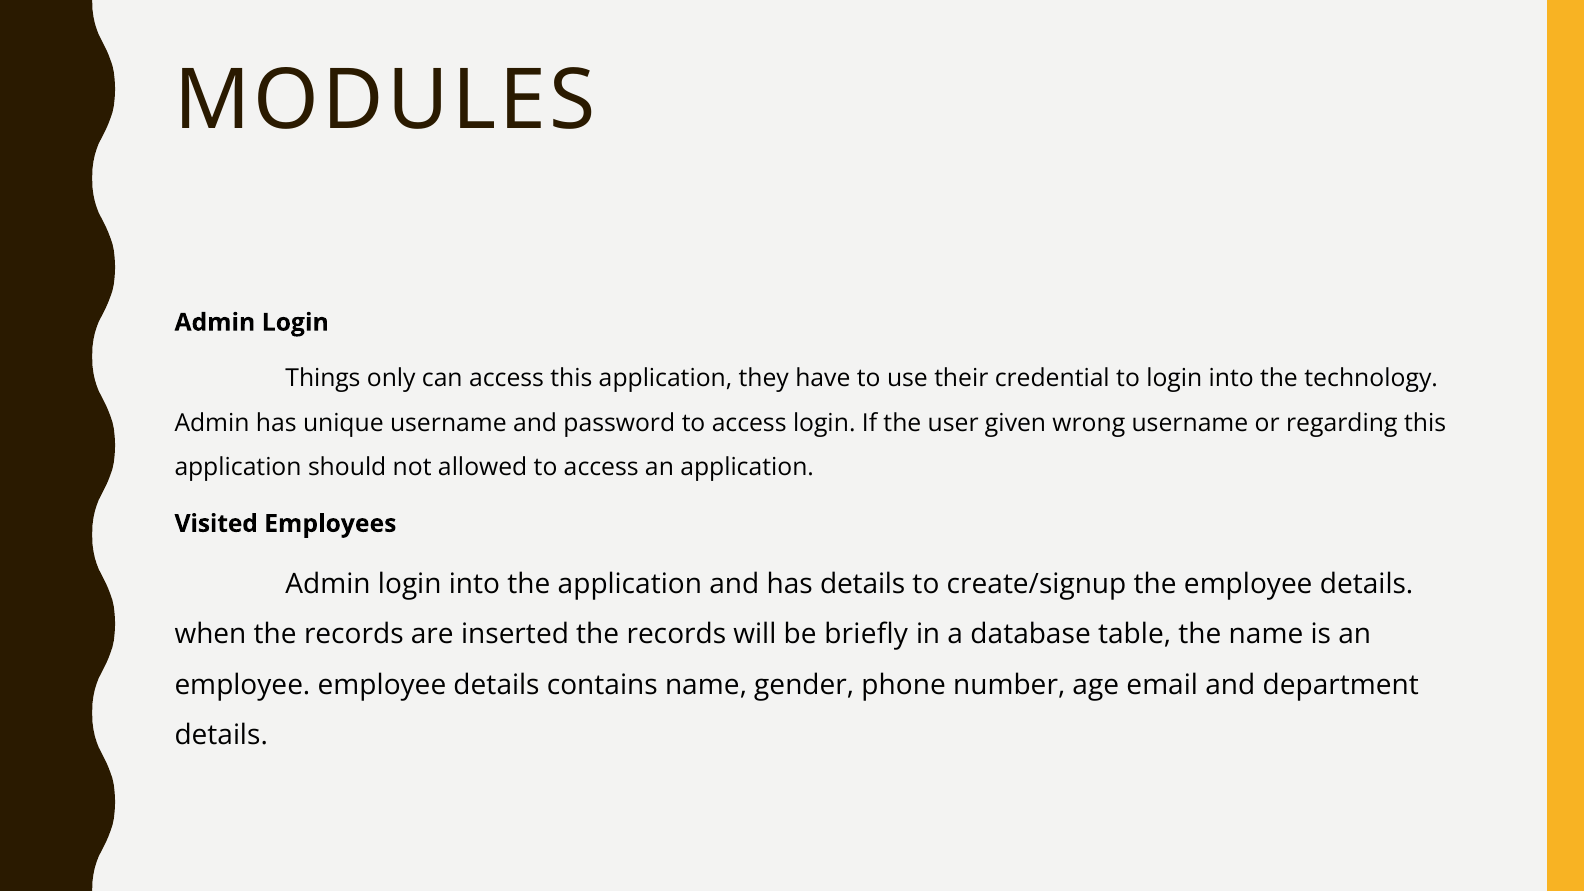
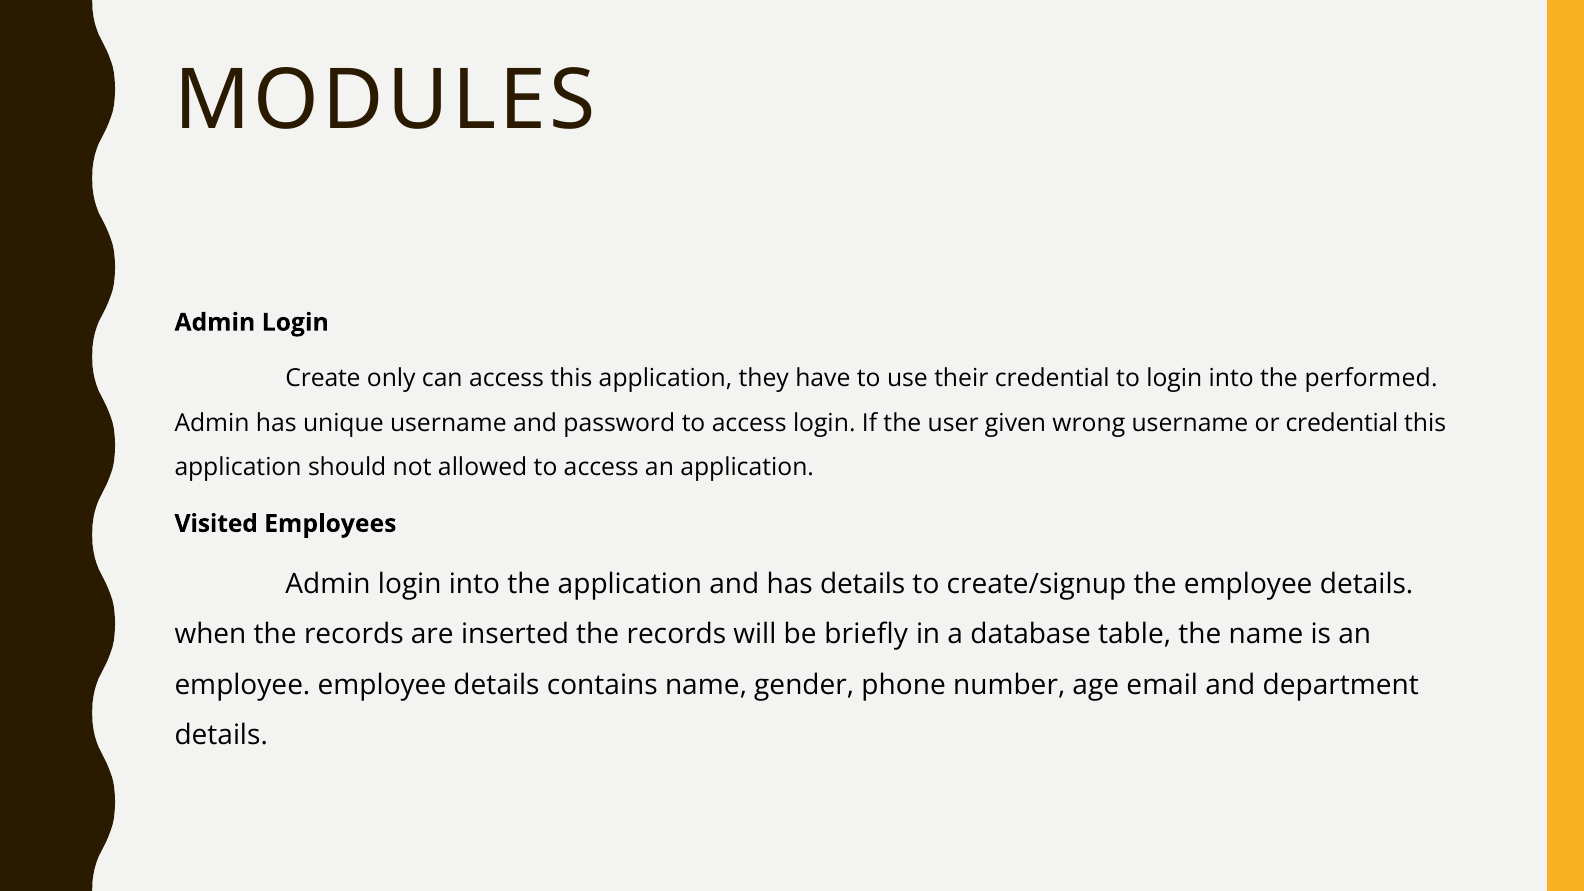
Things: Things -> Create (323, 379)
technology: technology -> performed (1371, 379)
or regarding: regarding -> credential (1342, 423)
